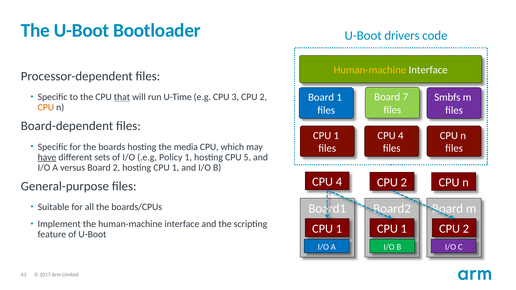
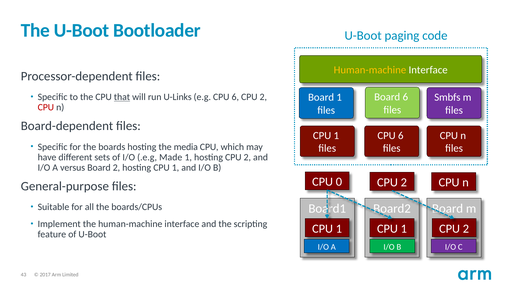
drivers: drivers -> paging (402, 36)
Board 7: 7 -> 6 (405, 97)
U-Time: U-Time -> U-Links (178, 97)
e.g CPU 3: 3 -> 6 (235, 97)
CPU colour: orange -> red (46, 108)
4: 4 -> 6 (401, 136)
have underline: present -> none (47, 157)
Policy: Policy -> Made (171, 157)
hosting CPU 5: 5 -> 2 (247, 157)
4: 4 -> 0 (339, 182)
